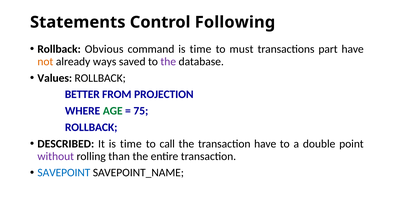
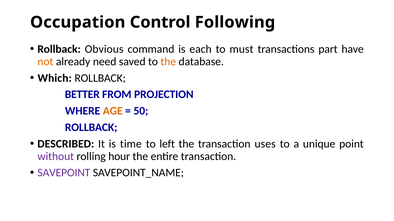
Statements: Statements -> Occupation (78, 22)
command is time: time -> each (201, 49)
ways: ways -> need (105, 62)
the colour: purple -> orange (168, 62)
Values: Values -> Which (55, 78)
AGE colour: green -> orange (113, 111)
75: 75 -> 50 (141, 111)
call: call -> left (167, 144)
transaction have: have -> uses (265, 144)
double: double -> unique (319, 144)
than: than -> hour (119, 157)
SAVEPOINT colour: blue -> purple (64, 173)
